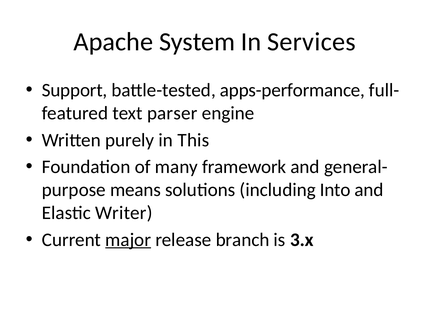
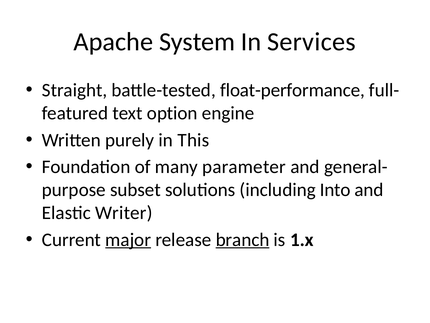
Support: Support -> Straight (75, 90)
apps-performance: apps-performance -> float-performance (292, 90)
parser: parser -> option (172, 113)
framework: framework -> parameter (244, 167)
means: means -> subset (135, 190)
branch underline: none -> present (243, 239)
3.x: 3.x -> 1.x (302, 239)
